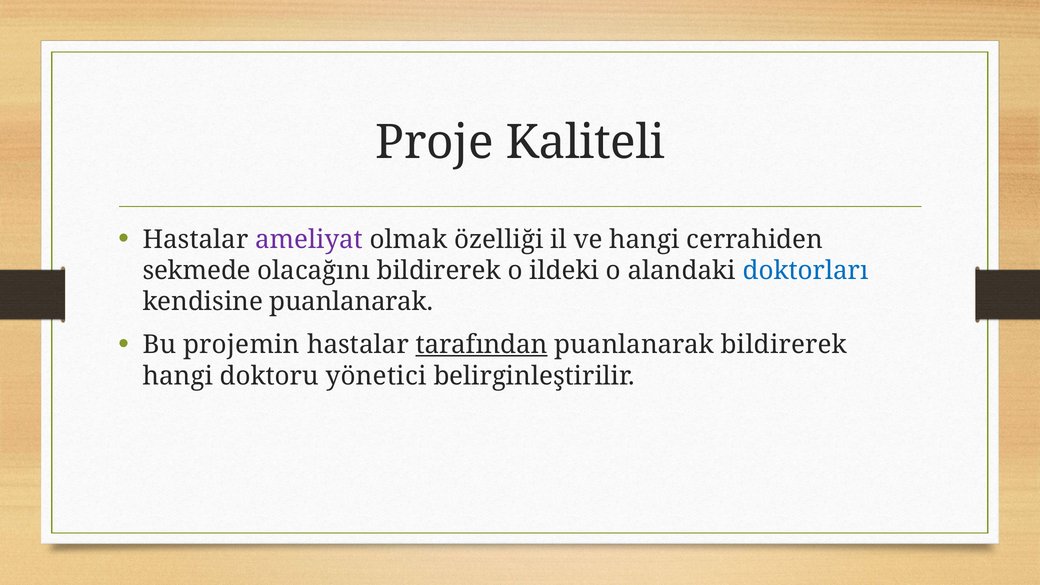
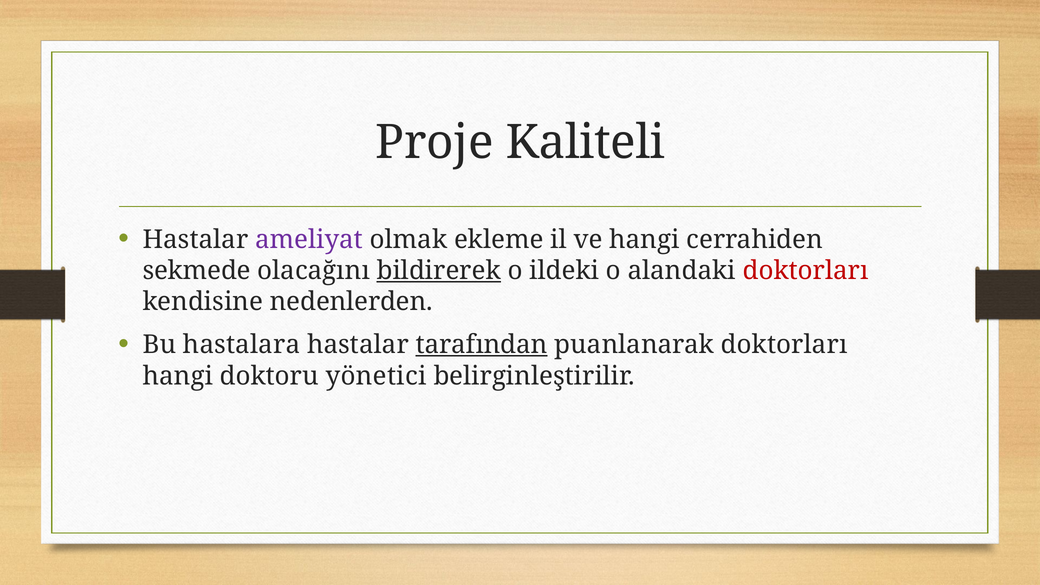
özelliği: özelliği -> ekleme (499, 239)
bildirerek underline: none -> present (439, 271)
doktorları colour: blue -> red (805, 271)
kendisine puanlanarak: puanlanarak -> nedenlerden (351, 302)
projemin: projemin -> hastalara (242, 345)
puanlanarak bildirerek: bildirerek -> doktorları (784, 345)
